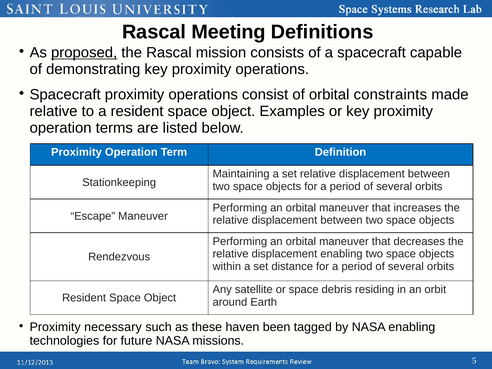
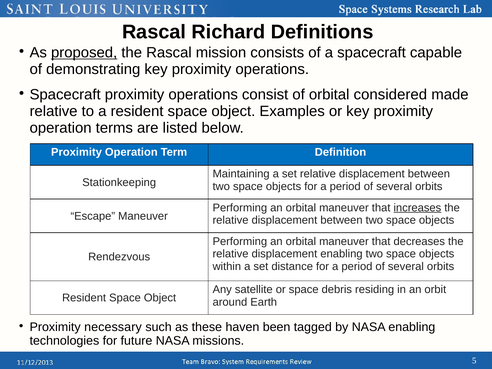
Meeting: Meeting -> Richard (228, 32)
constraints: constraints -> considered (390, 95)
increases underline: none -> present (417, 208)
